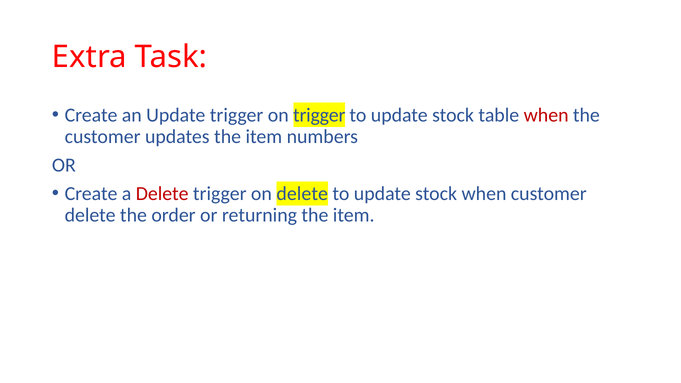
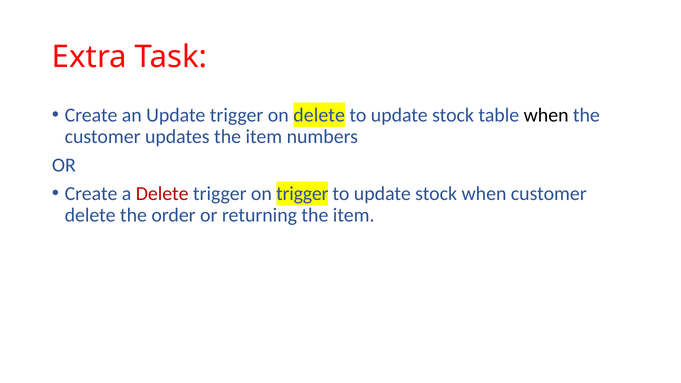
on trigger: trigger -> delete (319, 115)
when colour: red -> black (546, 115)
on delete: delete -> trigger (302, 194)
